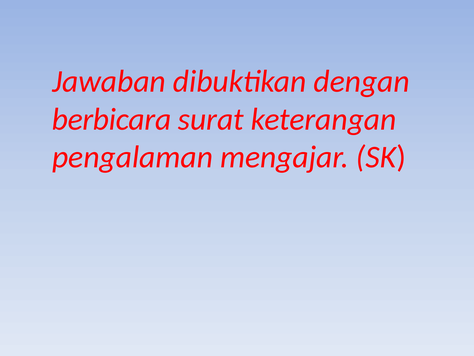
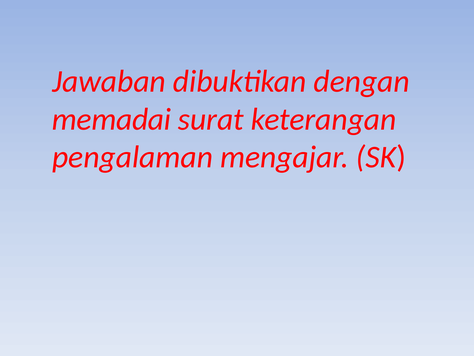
berbicara: berbicara -> memadai (112, 119)
